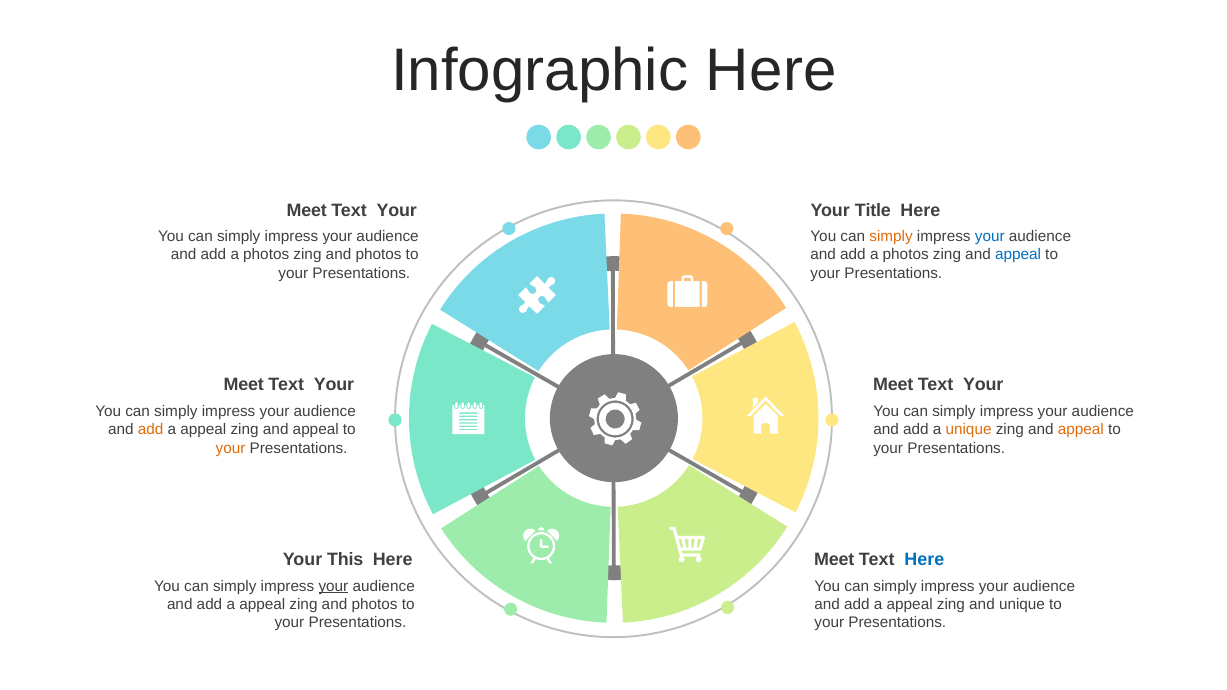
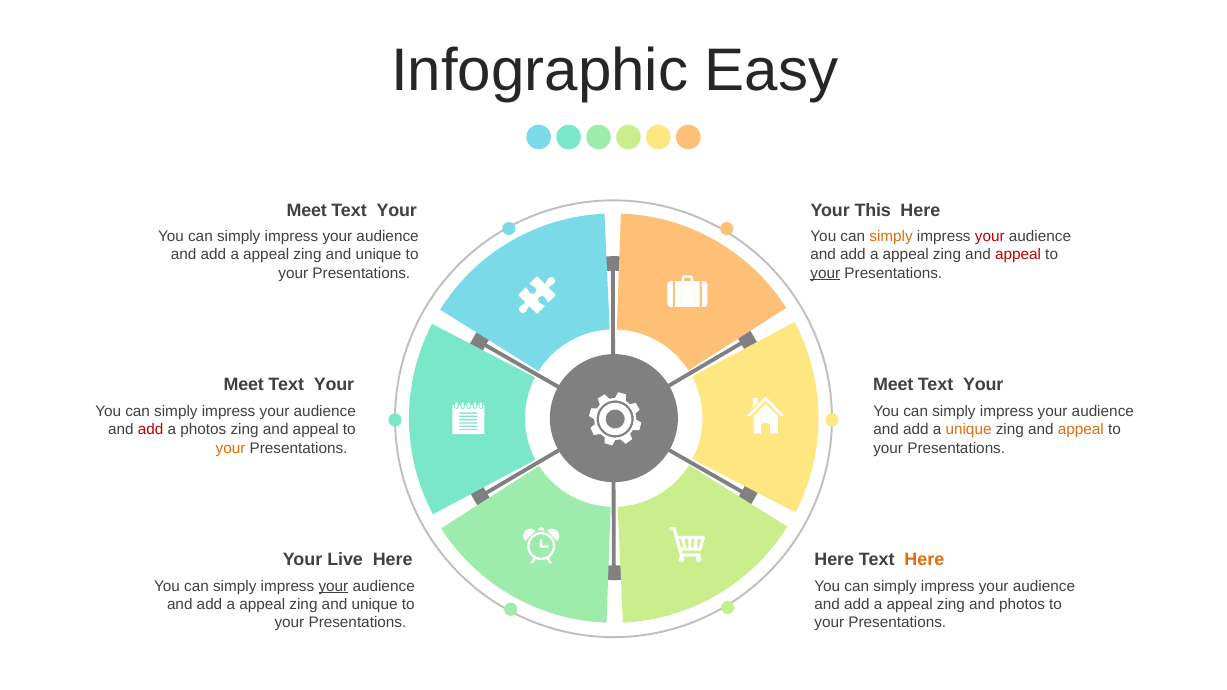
Infographic Here: Here -> Easy (772, 71)
Title: Title -> This (873, 210)
your colour: blue -> red (990, 236)
photos: photos -> appeal (266, 255)
photos: photos -> unique (379, 255)
photos: photos -> appeal (906, 255)
appeal colour: blue -> red (1018, 255)
your underline: none -> present (825, 273)
add colour: orange -> red (151, 430)
appeal: appeal -> photos (203, 430)
This: This -> Live (345, 560)
Meet: Meet -> Here (834, 560)
Here colour: blue -> orange (924, 560)
photos: photos -> unique (375, 605)
and unique: unique -> photos (1022, 605)
